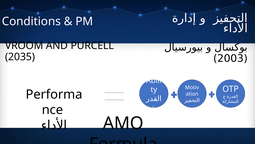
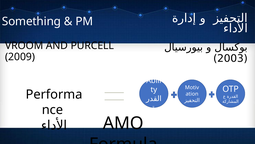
Conditions: Conditions -> Something (31, 21)
2035: 2035 -> 2009 (20, 57)
